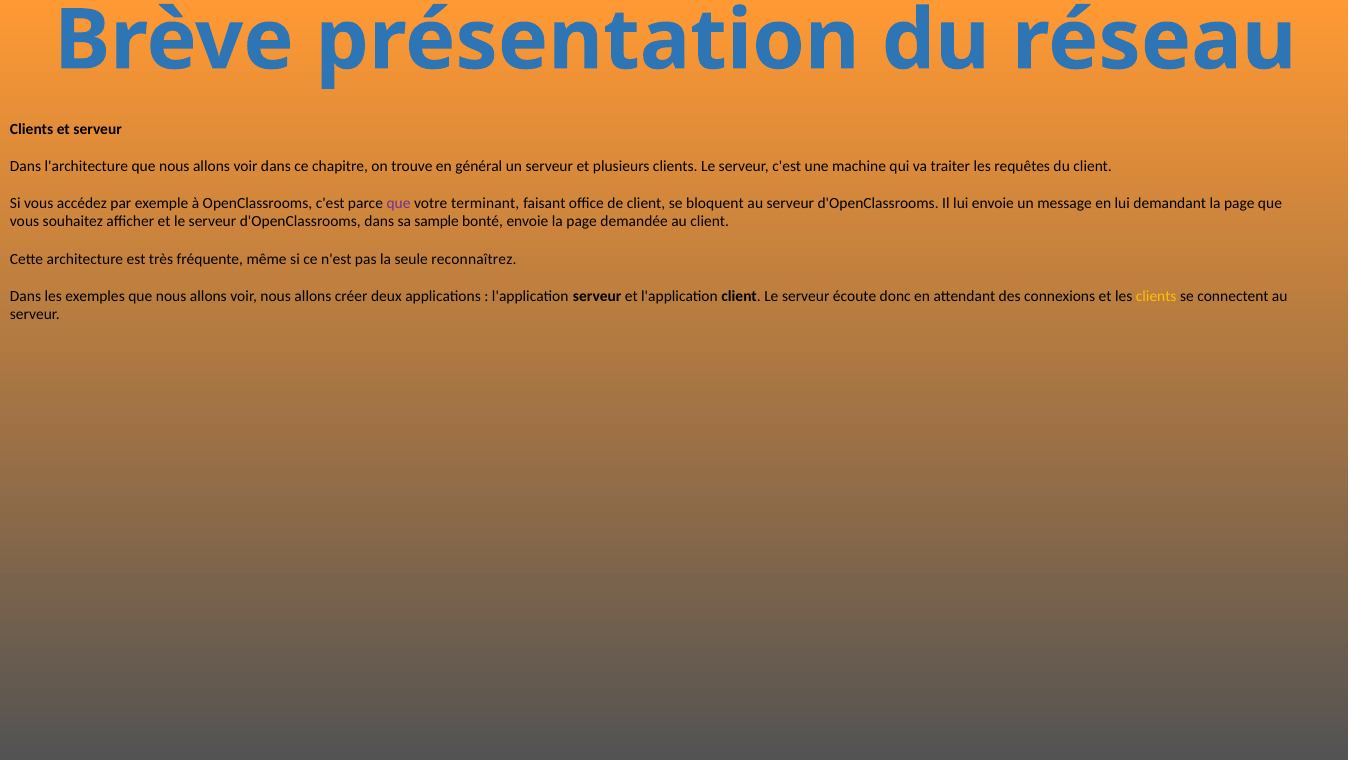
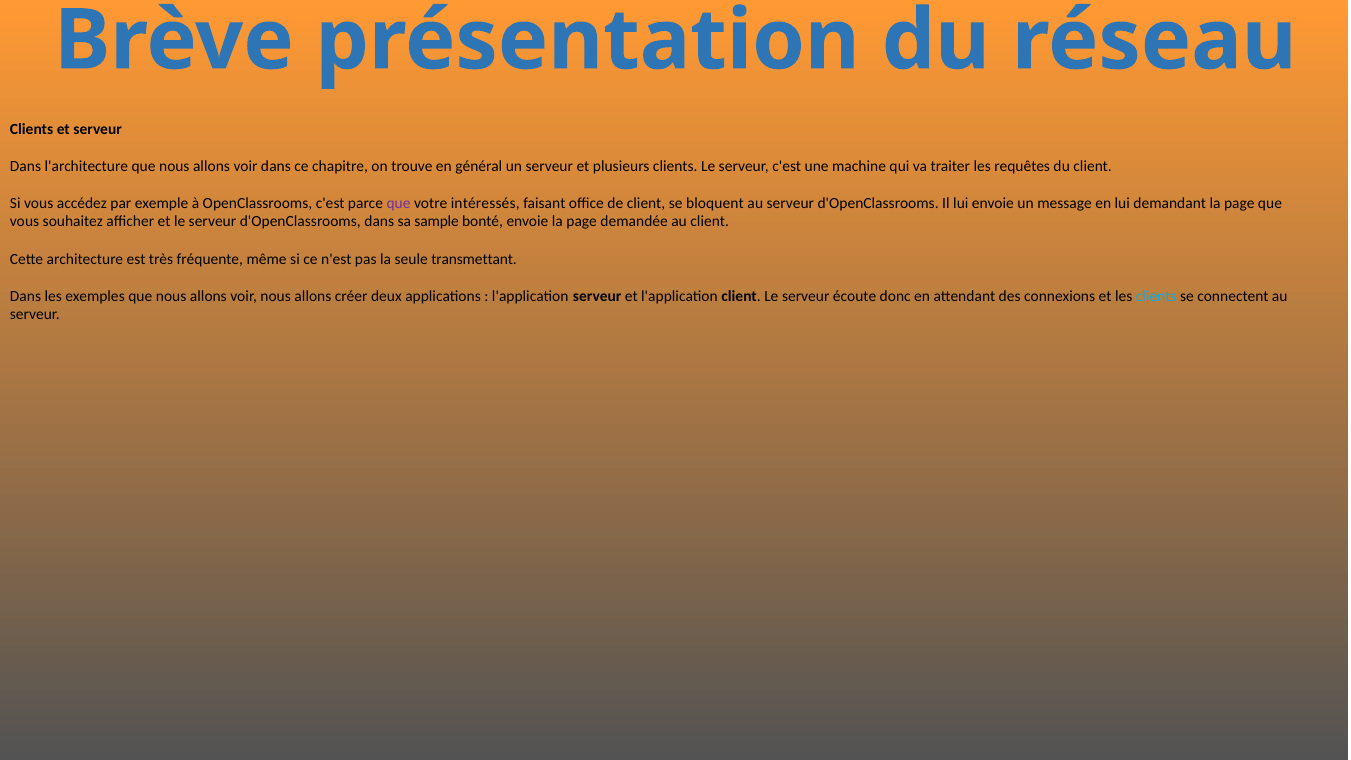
terminant: terminant -> intéressés (485, 203)
reconnaîtrez: reconnaîtrez -> transmettant (474, 259)
clients colour: yellow -> light blue (1156, 296)
